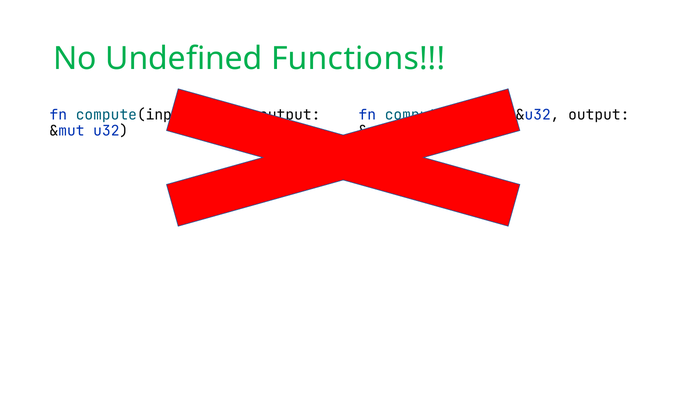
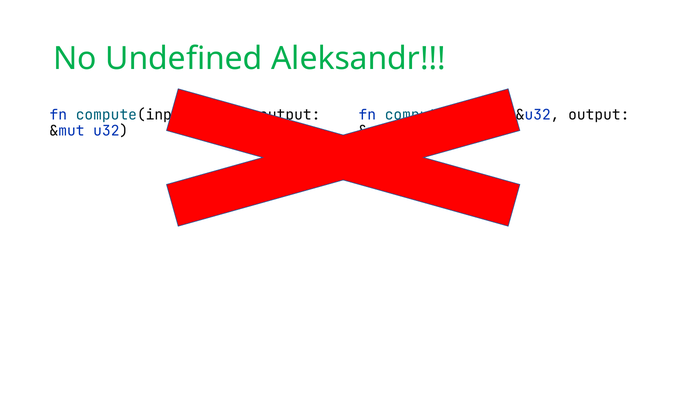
Functions: Functions -> Aleksandr (358, 59)
